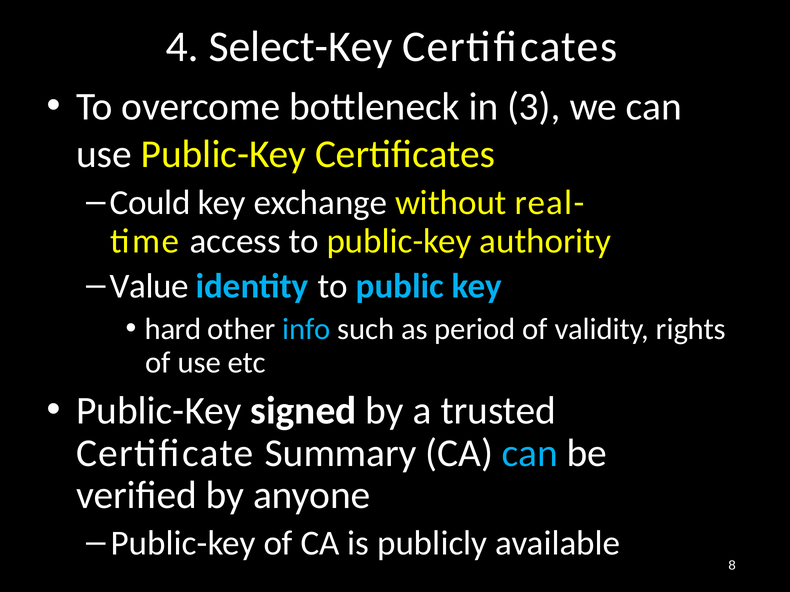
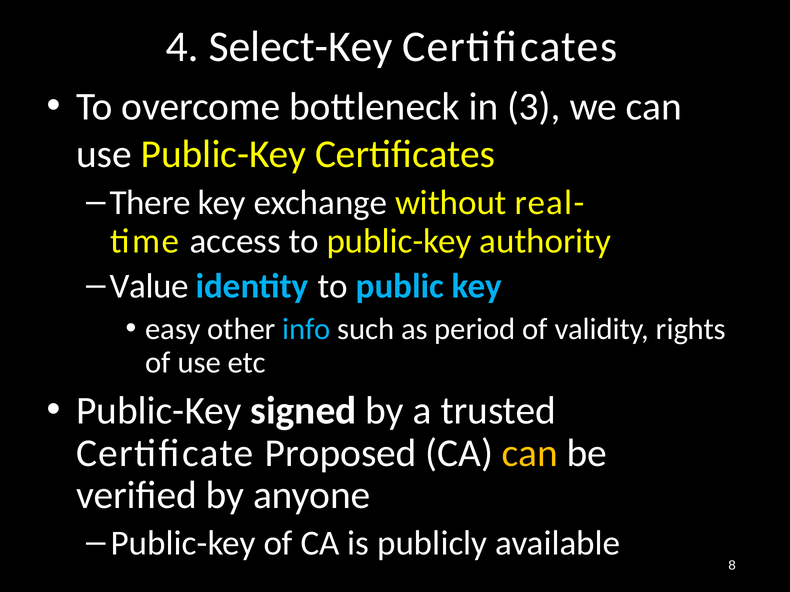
Could: Could -> There (150, 203)
hard: hard -> easy (173, 329)
Summary: Summary -> Proposed (341, 453)
can colour: light blue -> yellow (530, 453)
